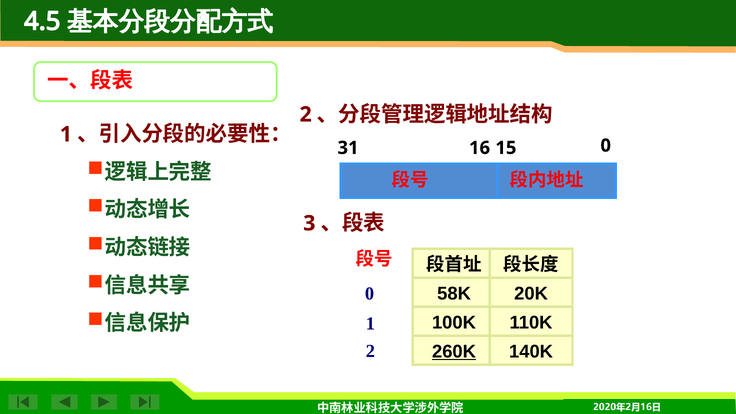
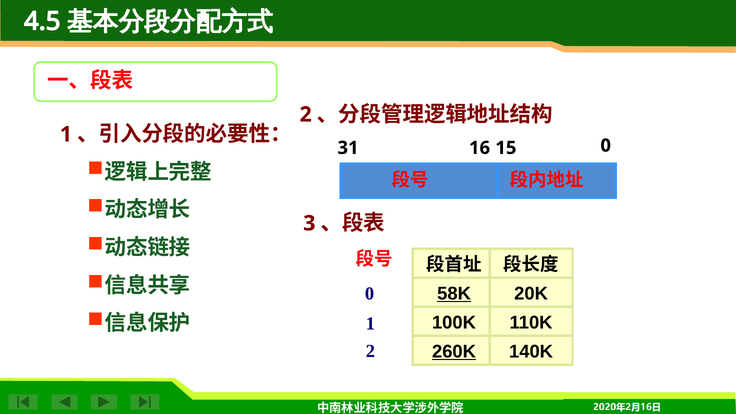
58K underline: none -> present (454, 294)
